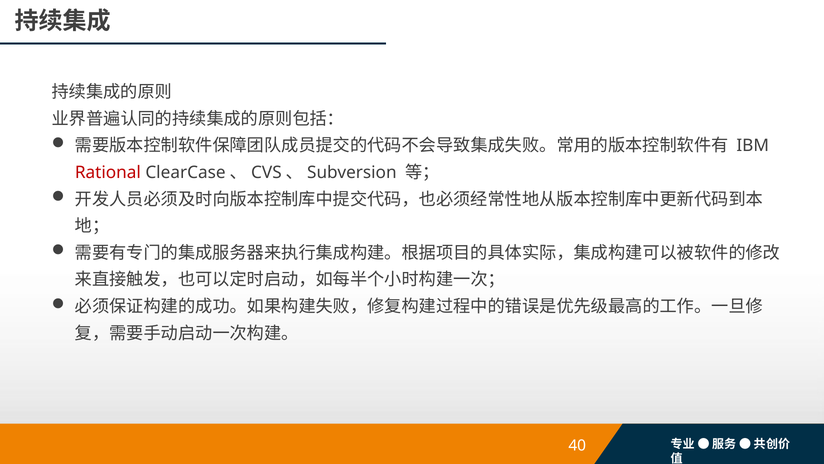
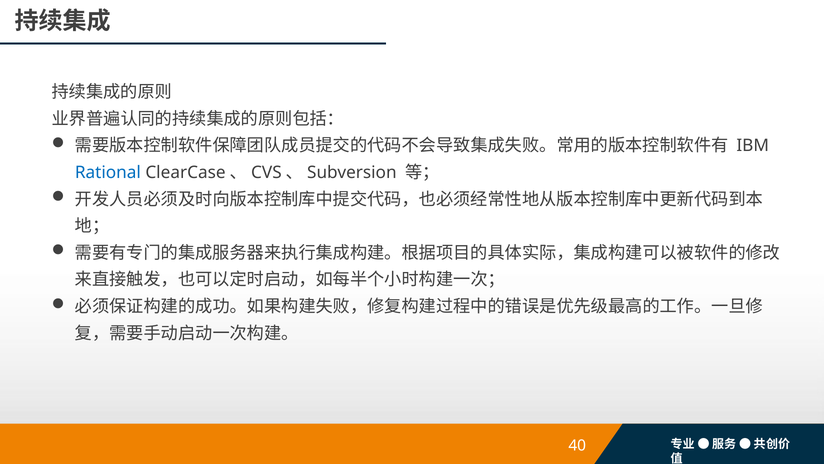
Rational colour: red -> blue (108, 172)
